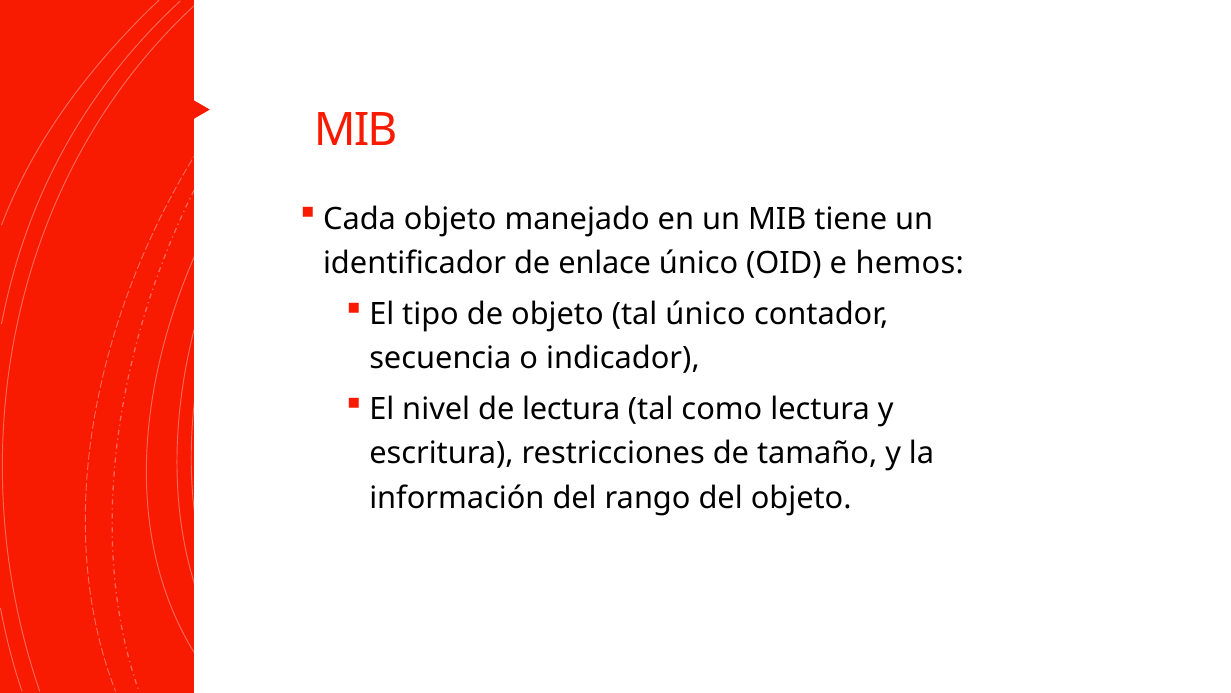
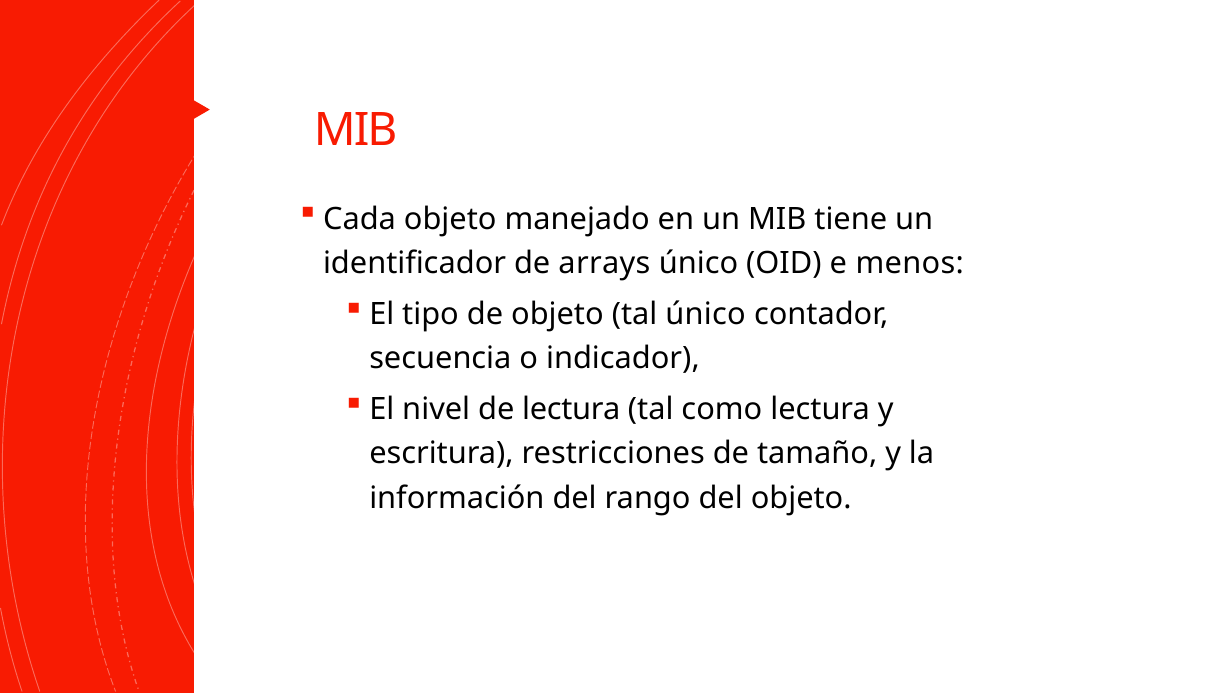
enlace: enlace -> arrays (604, 263)
hemos: hemos -> menos (910, 263)
